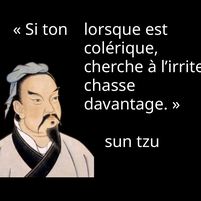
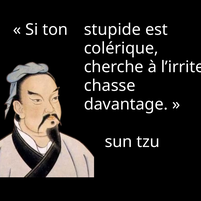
lorsque: lorsque -> stupide (112, 30)
